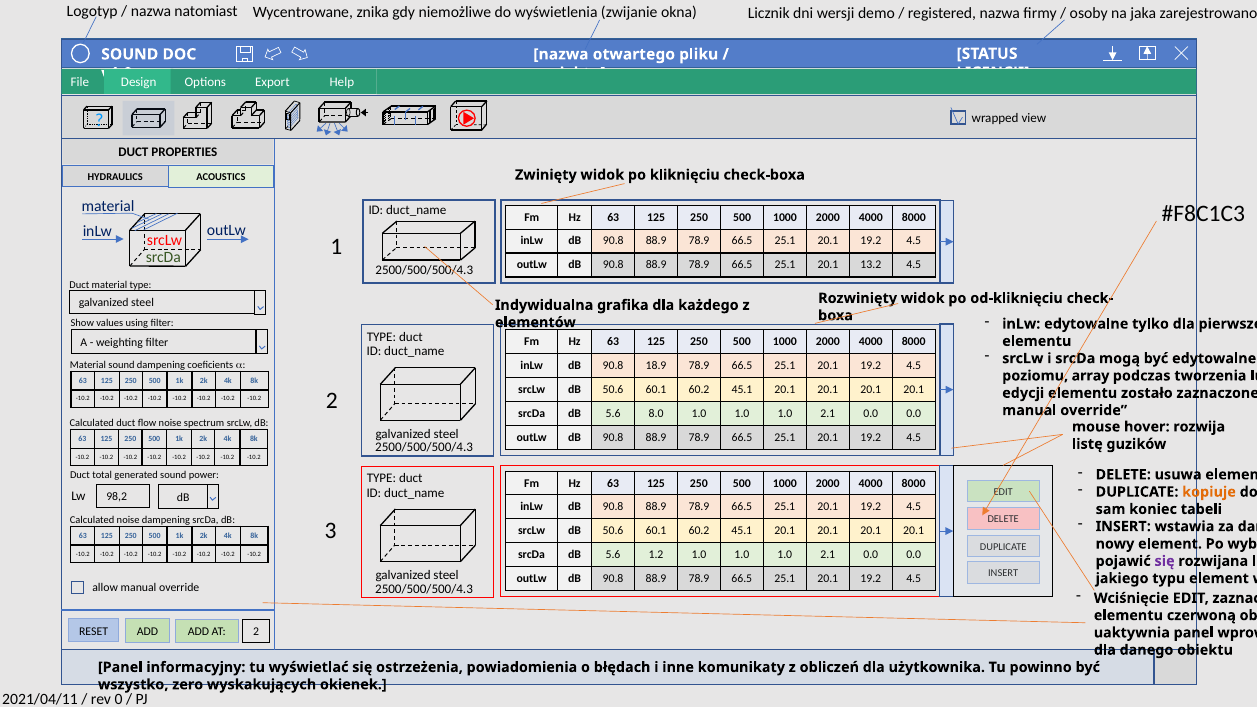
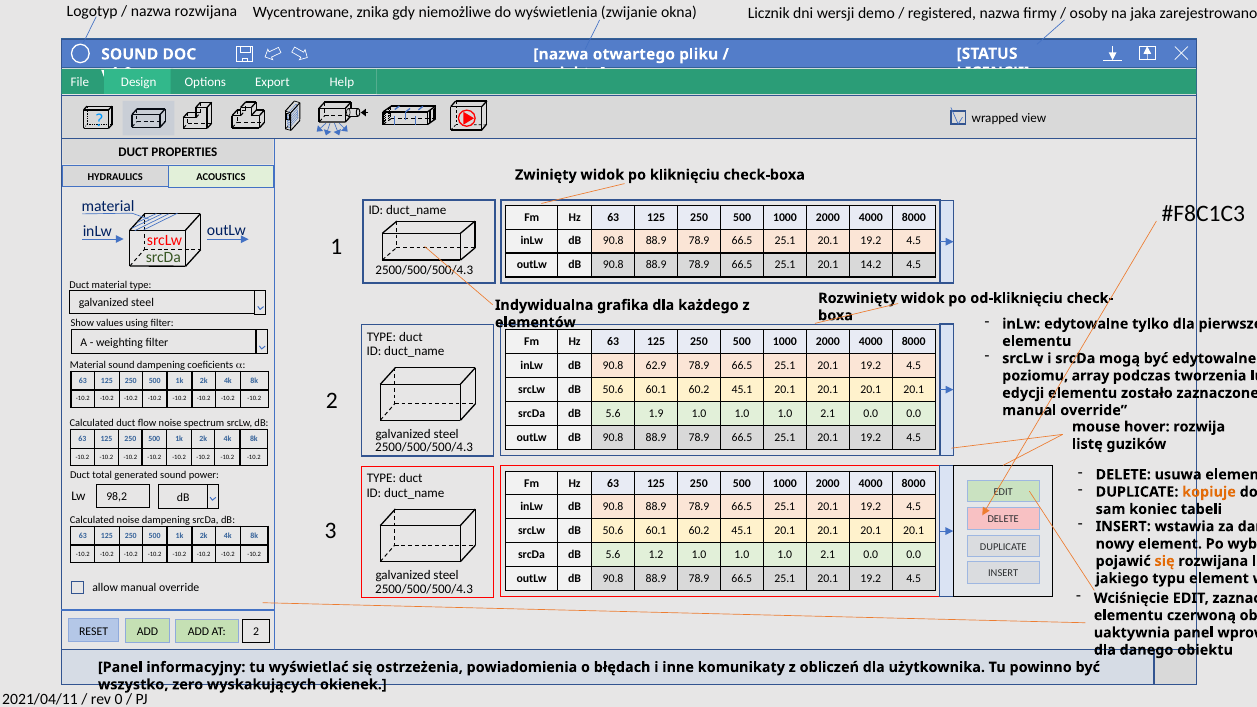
nazwa natomiast: natomiast -> rozwijana (206, 11)
13.2: 13.2 -> 14.2 (871, 265)
18.9: 18.9 -> 62.9 (656, 365)
8.0: 8.0 -> 1.9 (656, 413)
się colour: purple -> orange (1165, 561)
